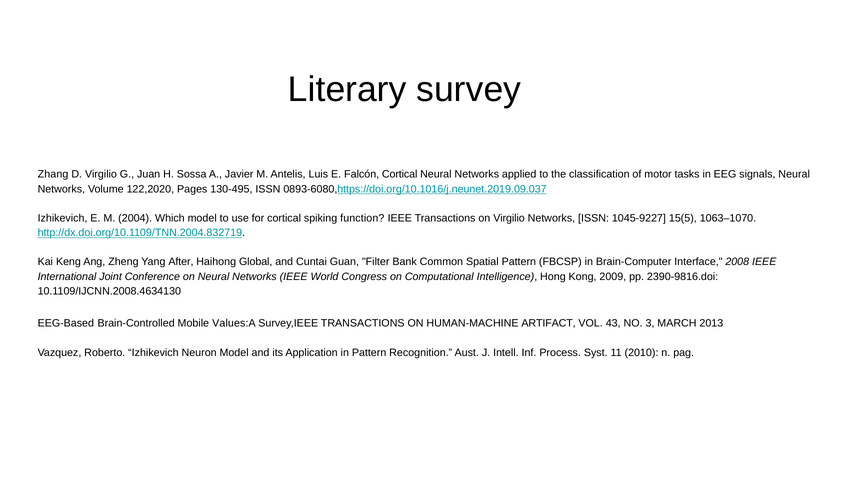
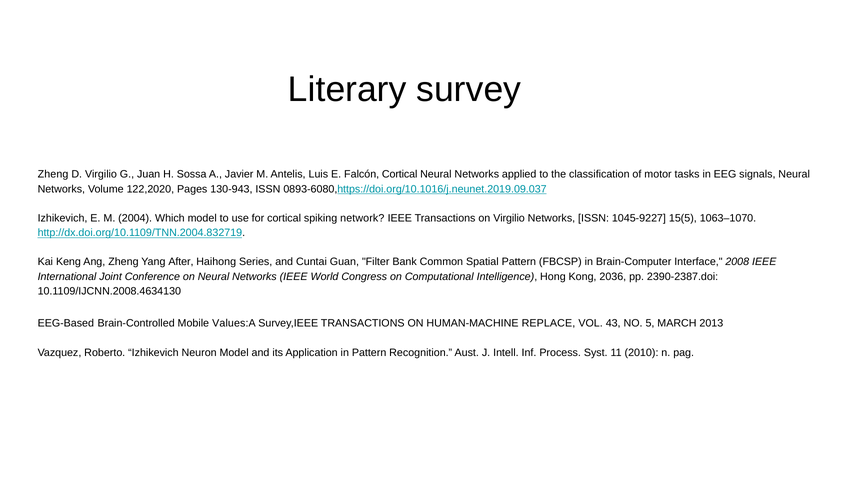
Zhang: Zhang -> Zheng (53, 175)
130-495: 130-495 -> 130-943 (231, 189)
function: function -> network (362, 218)
Global: Global -> Series (256, 262)
2009: 2009 -> 2036 (613, 277)
2390-9816.doi: 2390-9816.doi -> 2390-2387.doi (683, 277)
ARTIFACT: ARTIFACT -> REPLACE (548, 323)
3: 3 -> 5 (650, 323)
